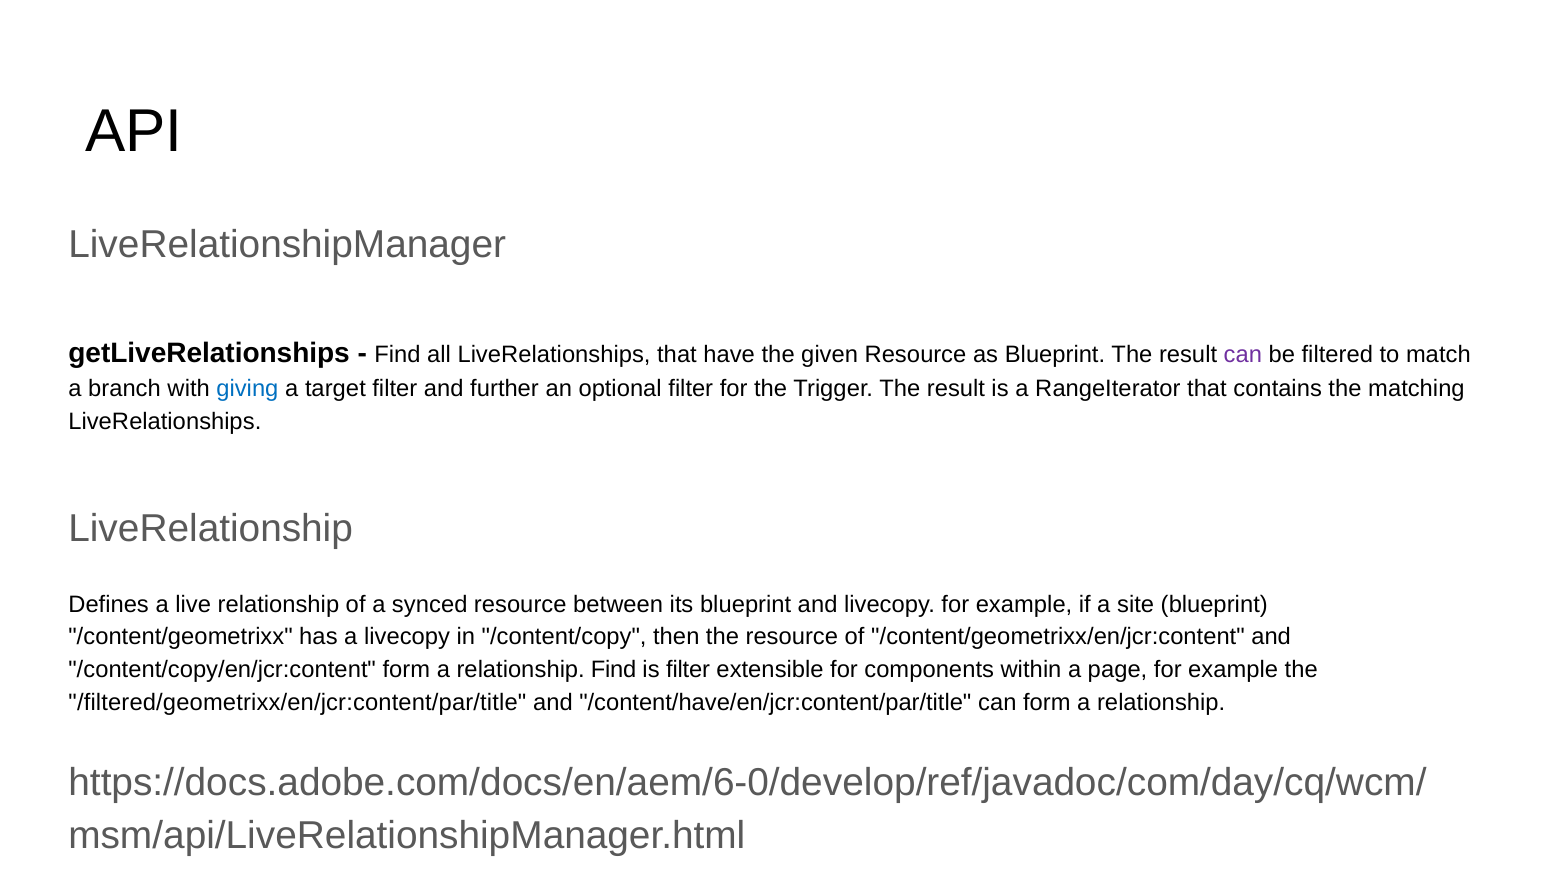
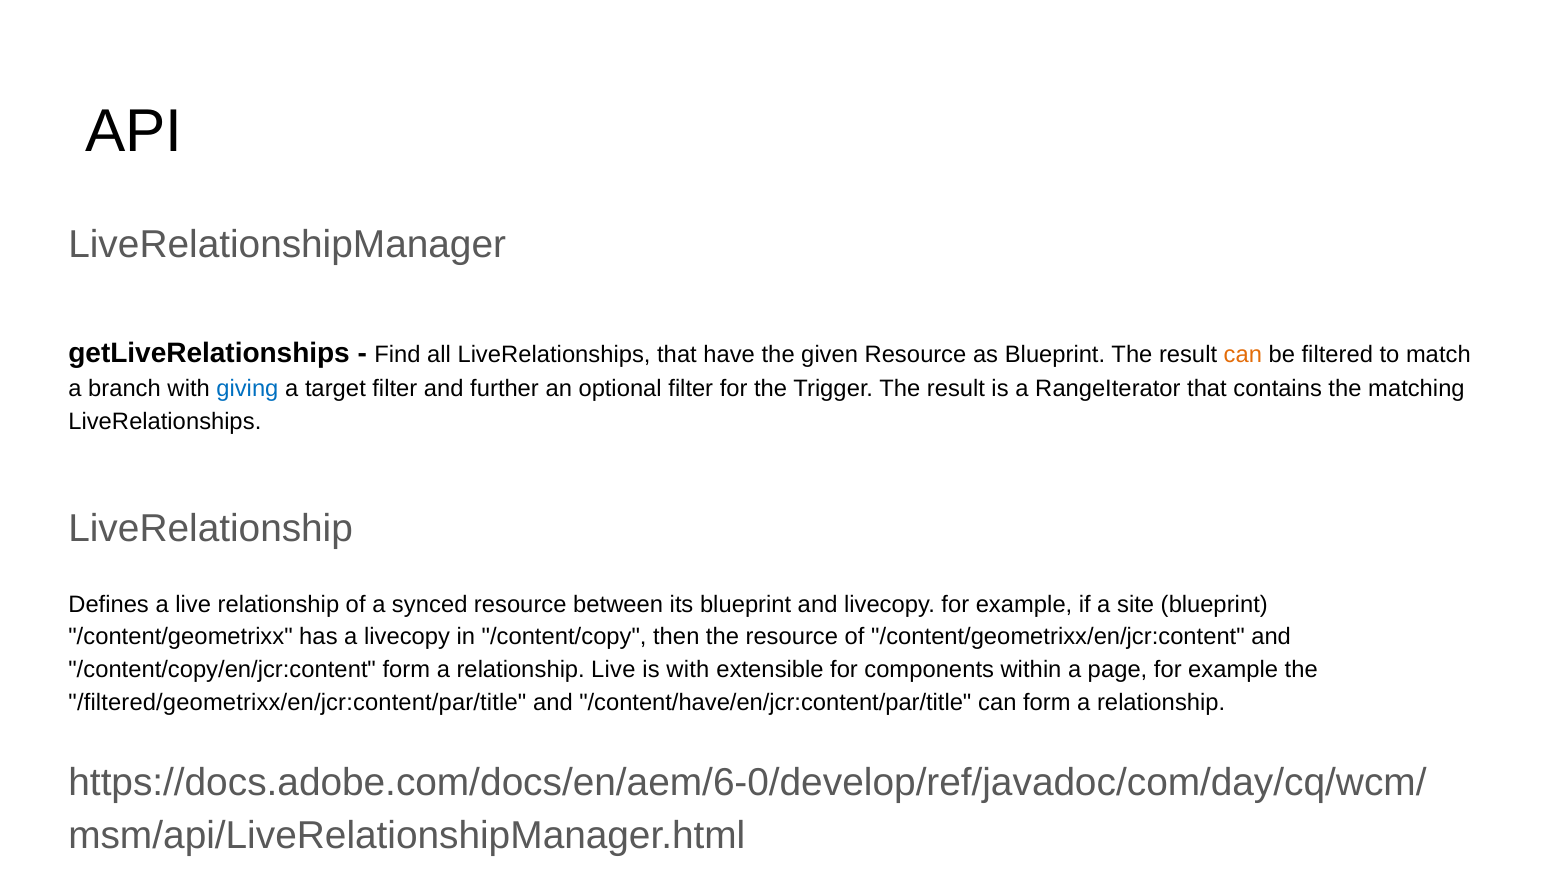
can colour: purple -> orange (1243, 355)
relationship Find: Find -> Live (613, 669)
is filter: filter -> with (688, 669)
